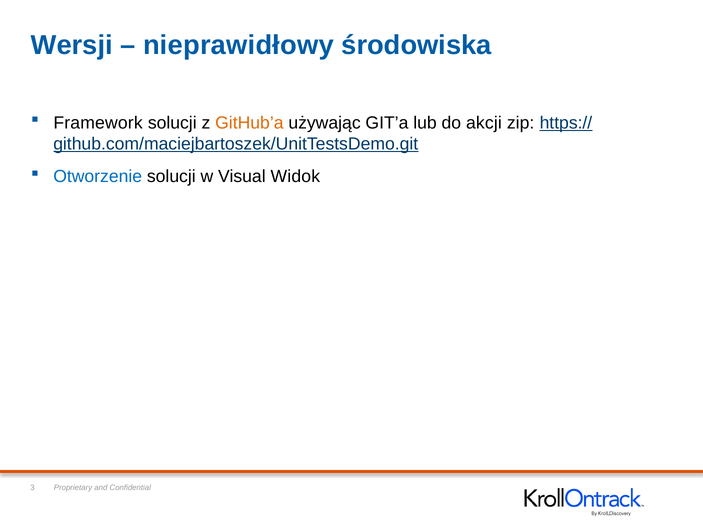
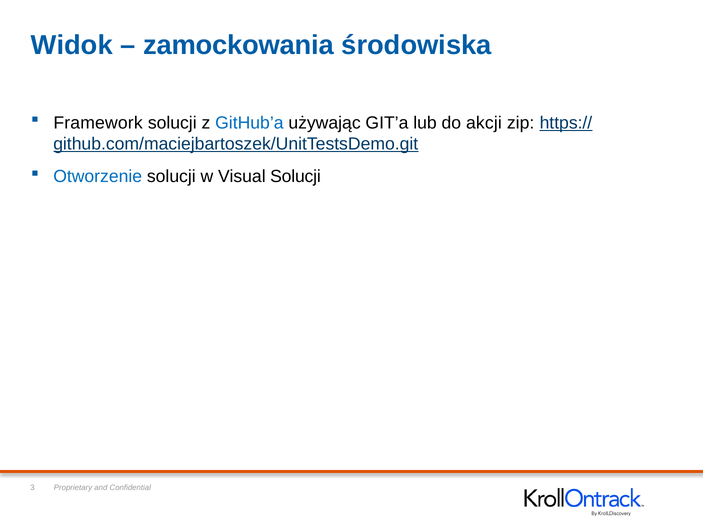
Wersji: Wersji -> Widok (72, 45)
nieprawidłowy: nieprawidłowy -> zamockowania (239, 45)
GitHub’a colour: orange -> blue (249, 123)
Visual Widok: Widok -> Solucji (296, 177)
